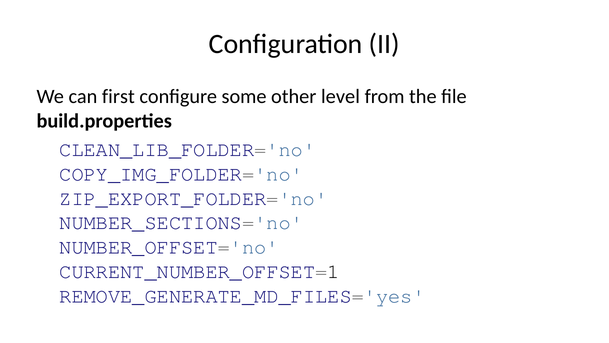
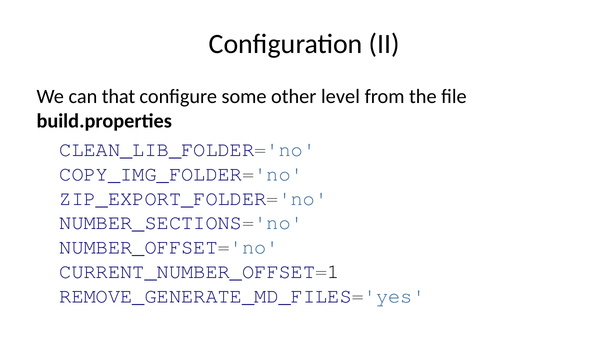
first: first -> that (119, 97)
